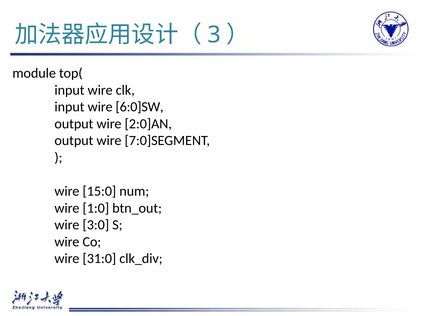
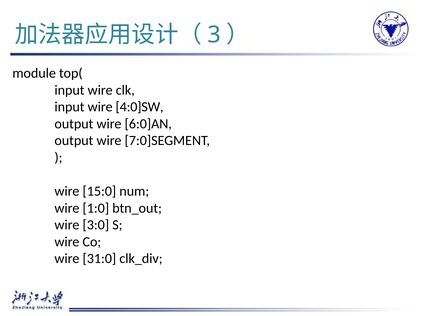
6:0]SW: 6:0]SW -> 4:0]SW (140, 107)
2:0]AN: 2:0]AN -> 6:0]AN (148, 124)
